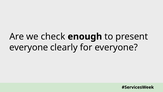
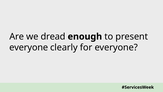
check: check -> dread (53, 36)
